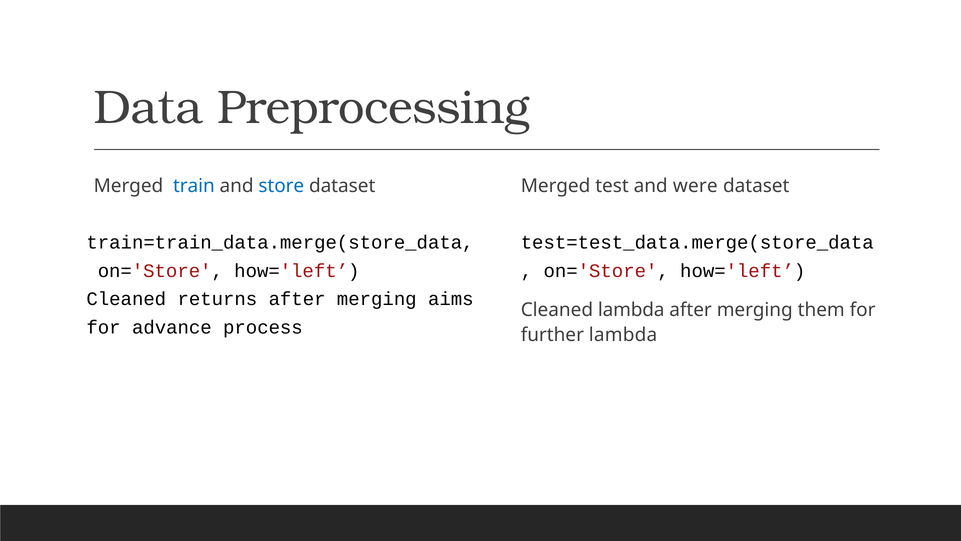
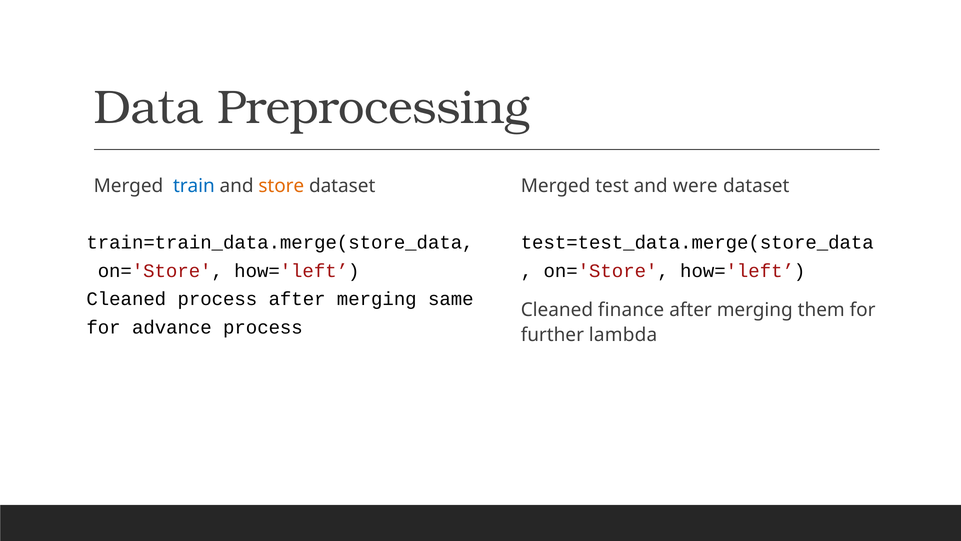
store colour: blue -> orange (281, 186)
Cleaned returns: returns -> process (217, 299)
aims: aims -> same (451, 299)
Cleaned lambda: lambda -> finance (631, 310)
